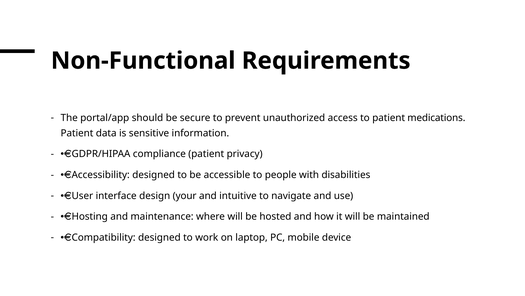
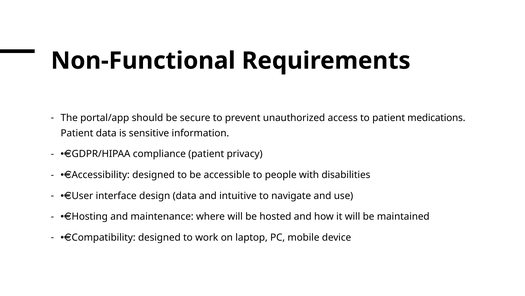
design your: your -> data (185, 195)
